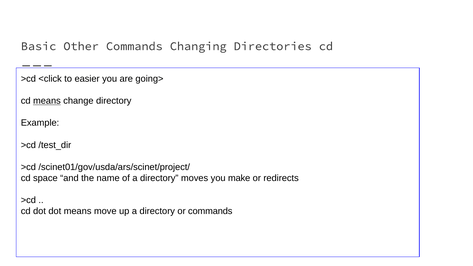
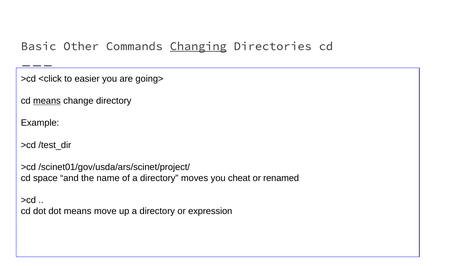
Changing underline: none -> present (198, 46)
make: make -> cheat (239, 178)
redirects: redirects -> renamed (281, 178)
or commands: commands -> expression (210, 211)
